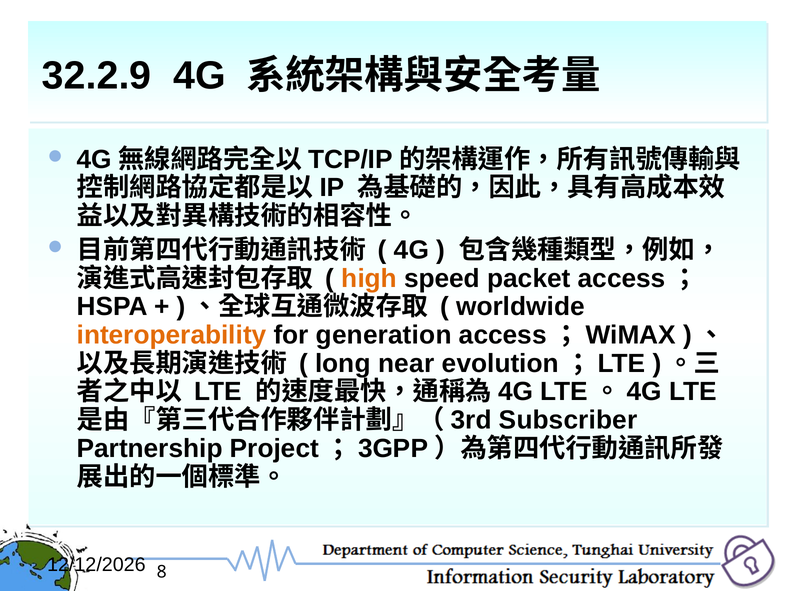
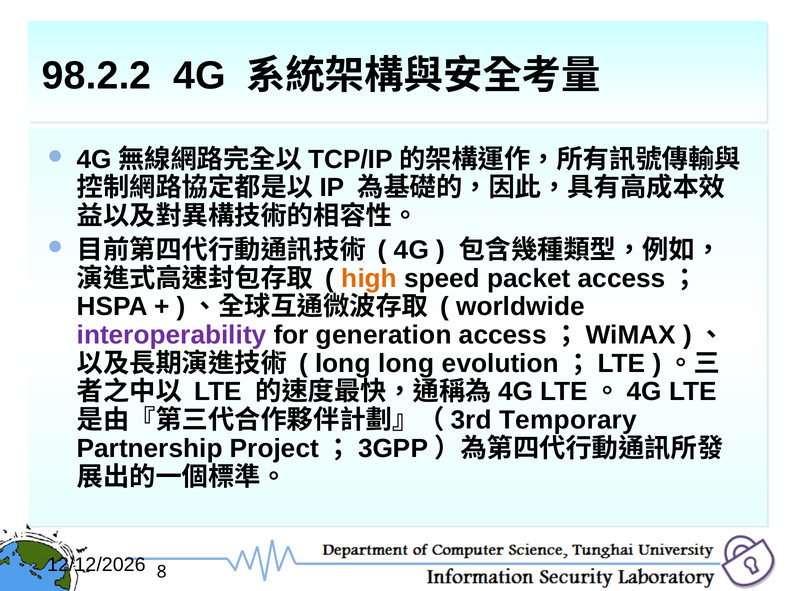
32.2.9: 32.2.9 -> 98.2.2 (97, 76)
interoperability colour: orange -> purple (172, 335)
long near: near -> long (406, 363)
Subscriber: Subscriber -> Temporary (568, 420)
